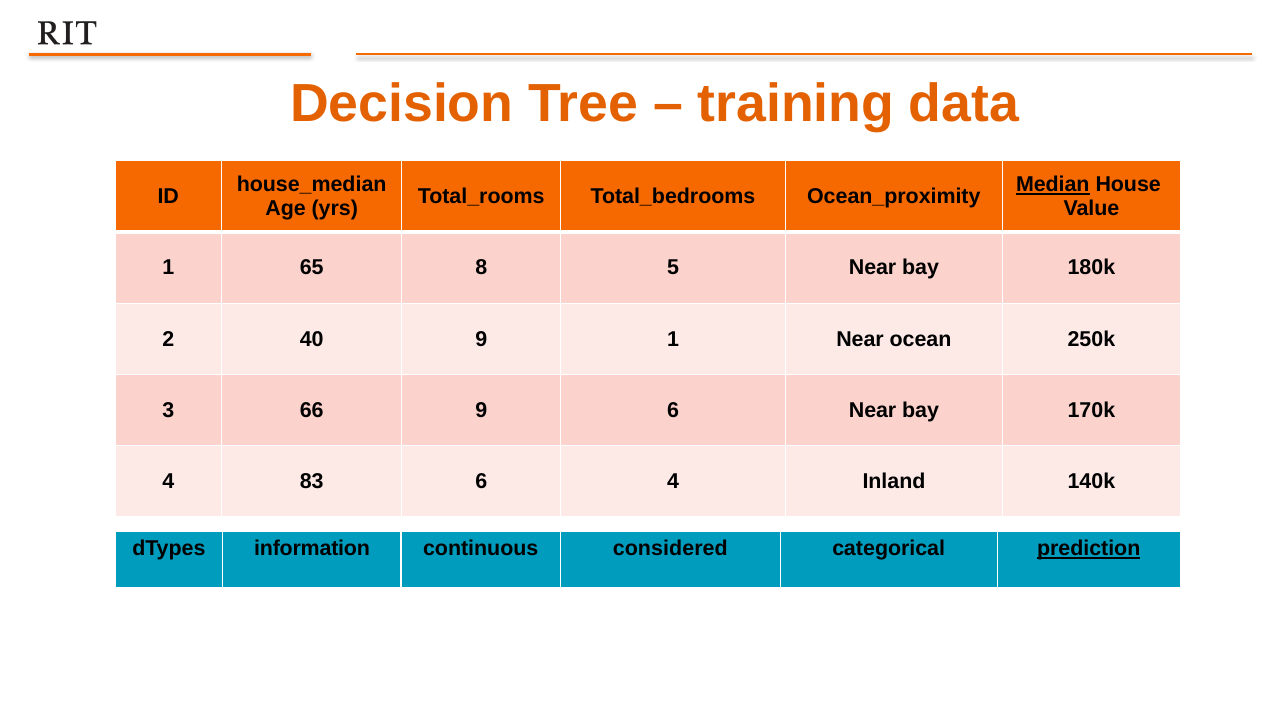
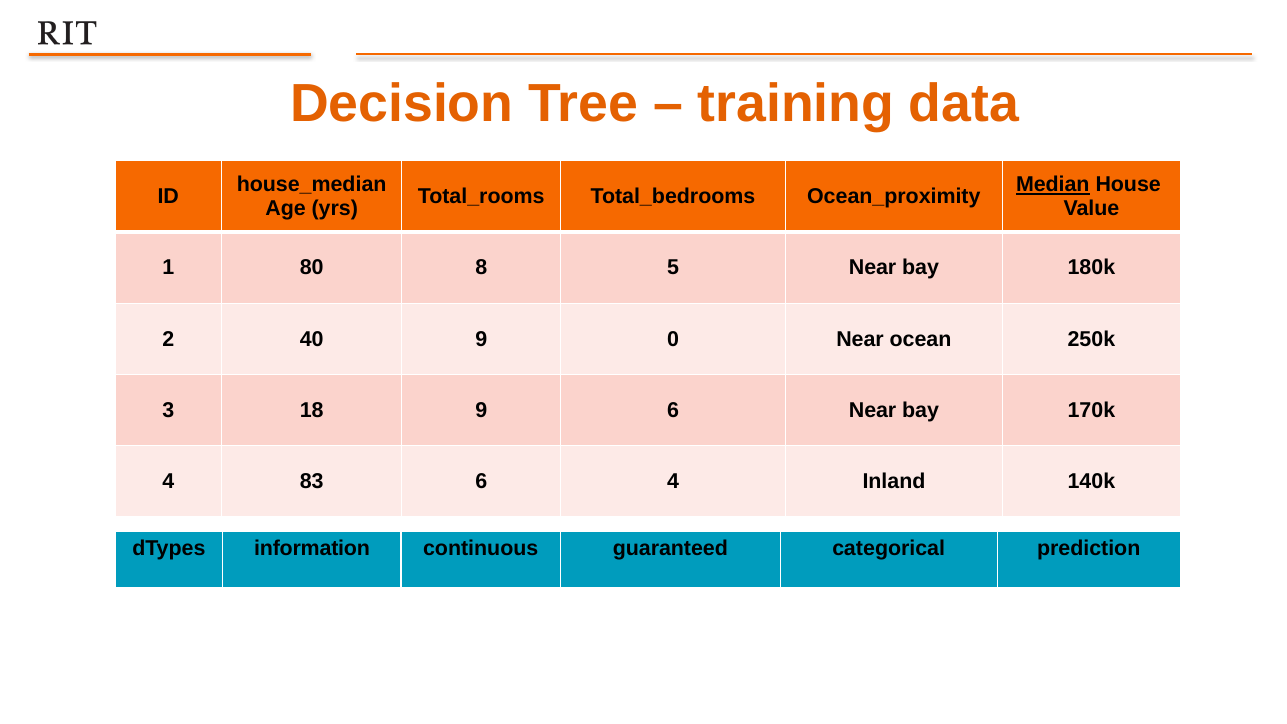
65: 65 -> 80 (312, 268)
9 1: 1 -> 0 (673, 339)
66: 66 -> 18 (312, 410)
considered: considered -> guaranteed (670, 549)
prediction underline: present -> none (1089, 549)
